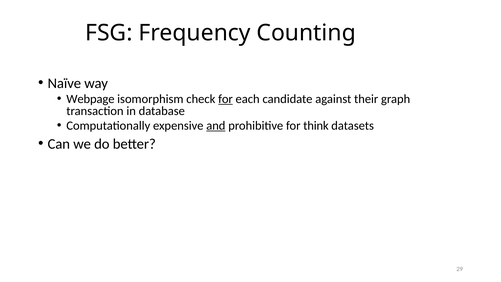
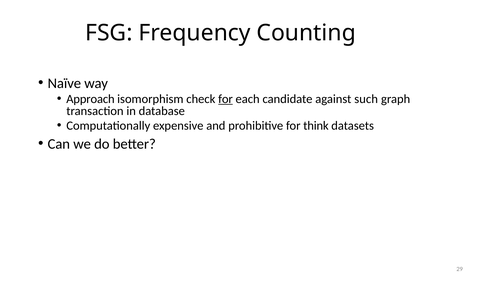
Webpage: Webpage -> Approach (90, 99)
their: their -> such (366, 99)
and underline: present -> none (216, 126)
